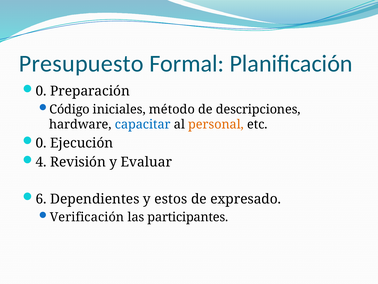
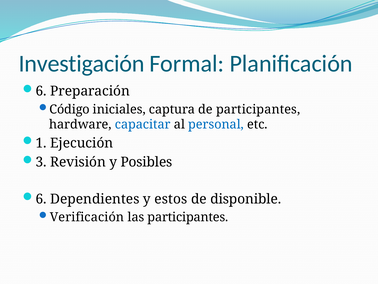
Presupuesto: Presupuesto -> Investigación (82, 64)
0: 0 -> 6 (41, 91)
método: método -> captura (172, 109)
de descripciones: descripciones -> participantes (258, 109)
personal colour: orange -> blue (216, 124)
0: 0 -> 1 (41, 143)
4: 4 -> 3 (41, 162)
Evaluar: Evaluar -> Posibles (146, 162)
expresado: expresado -> disponible (246, 199)
